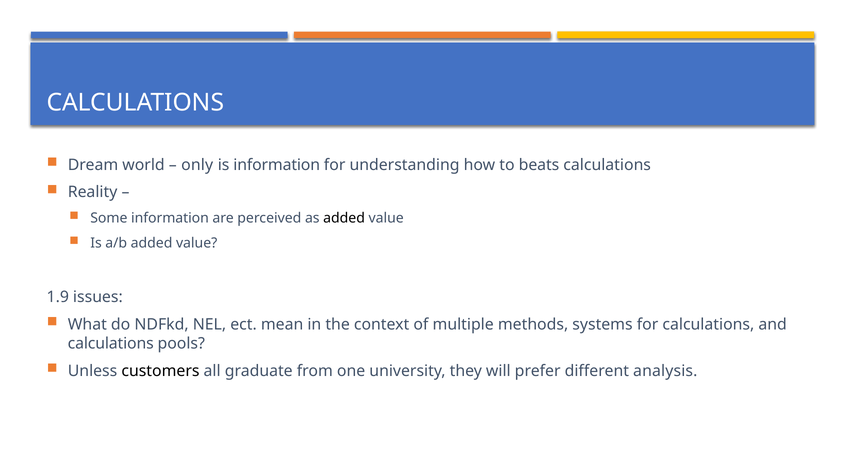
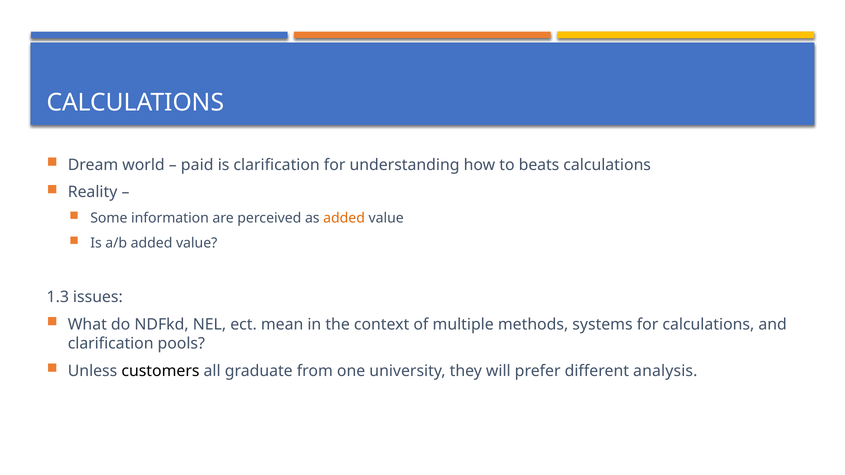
only: only -> paid (197, 165)
is information: information -> clarification (277, 165)
added colour: black -> orange (344, 218)
1.9: 1.9 -> 1.3 (58, 297)
calculations: calculations -> clarification (111, 344)
